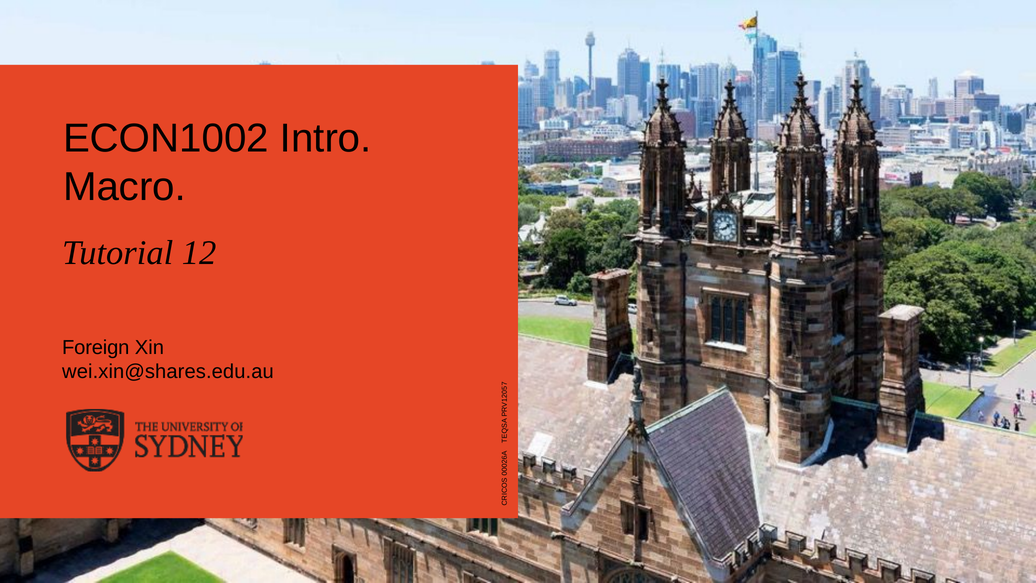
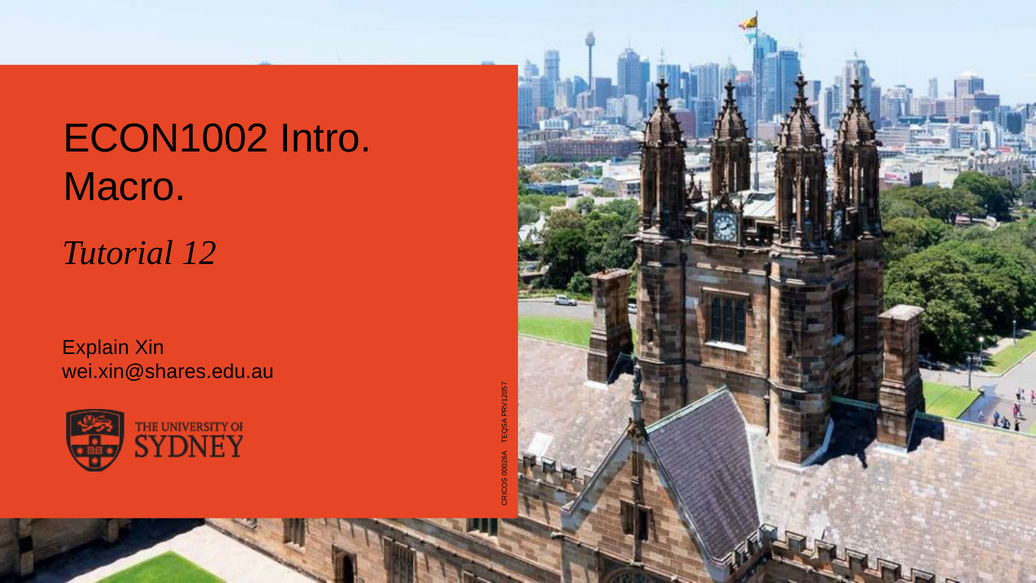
Foreign: Foreign -> Explain (96, 347)
